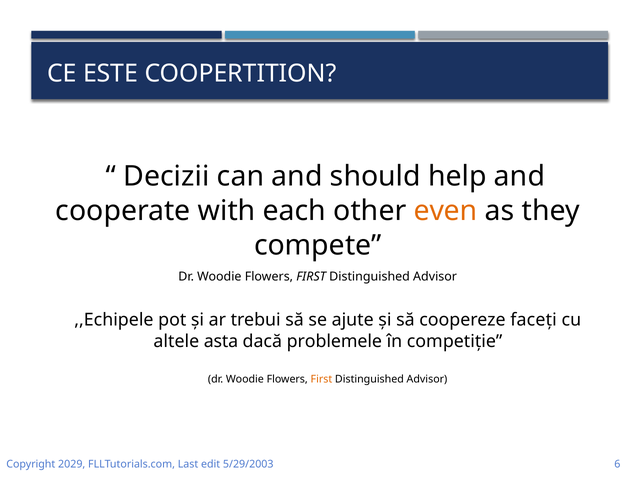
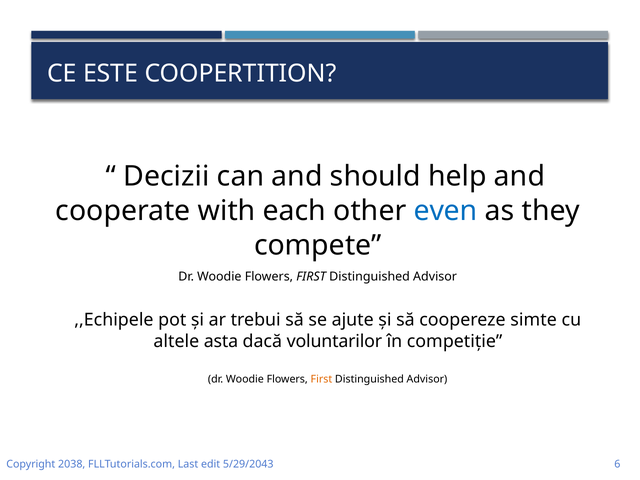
even colour: orange -> blue (446, 211)
faceți: faceți -> simte (534, 320)
problemele: problemele -> voluntarilor (334, 341)
2029: 2029 -> 2038 (72, 464)
5/29/2003: 5/29/2003 -> 5/29/2043 (248, 464)
